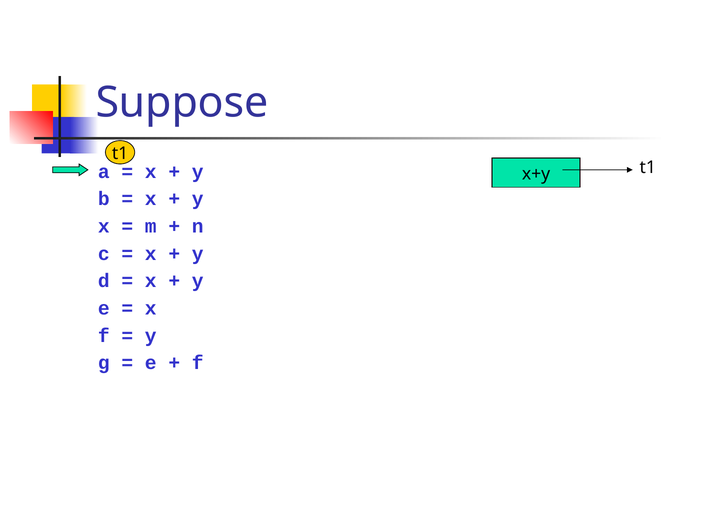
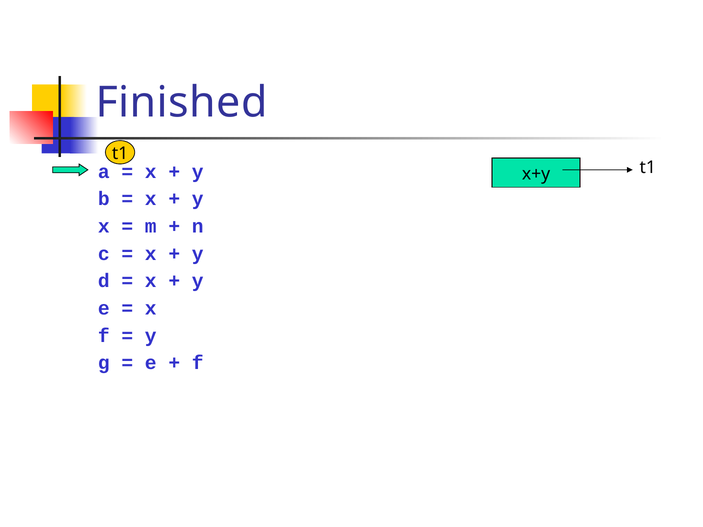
Suppose: Suppose -> Finished (182, 103)
